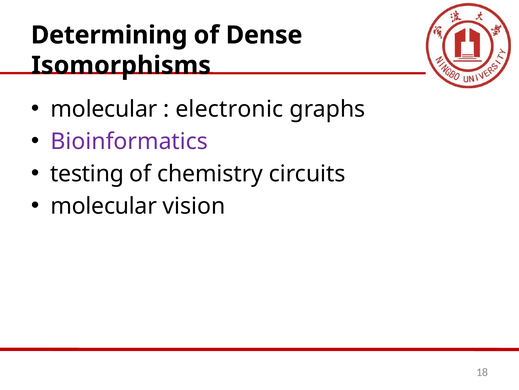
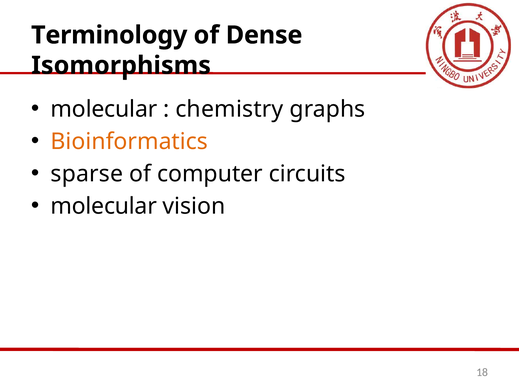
Determining: Determining -> Terminology (109, 35)
electronic: electronic -> chemistry (229, 109)
Bioinformatics colour: purple -> orange (129, 141)
testing: testing -> sparse (87, 173)
chemistry: chemistry -> computer (210, 173)
